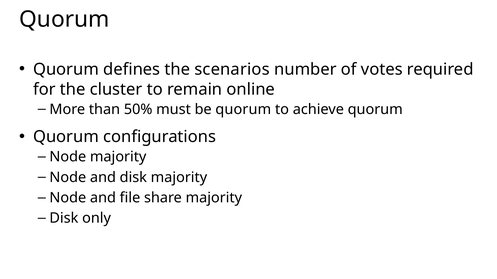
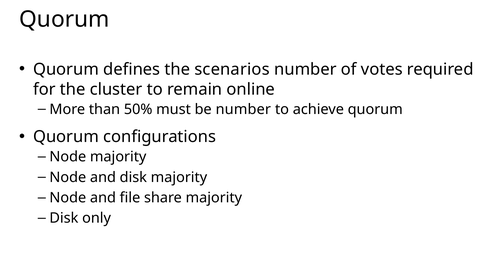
be quorum: quorum -> number (243, 109)
